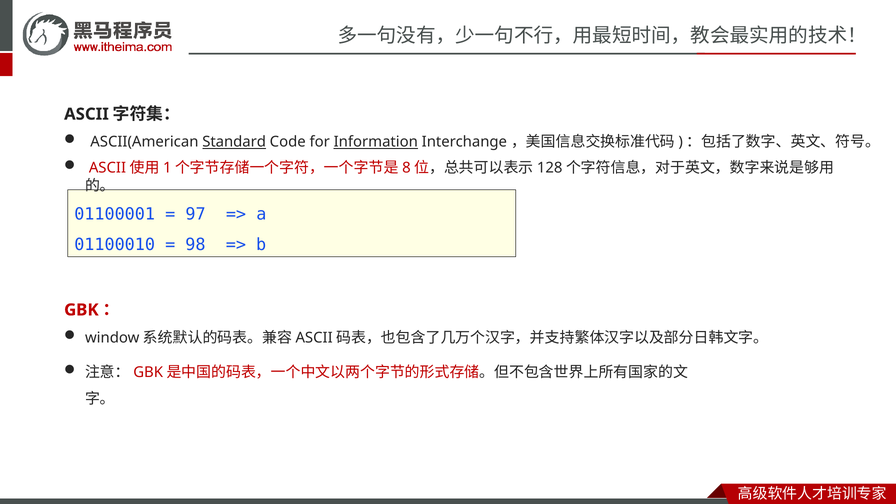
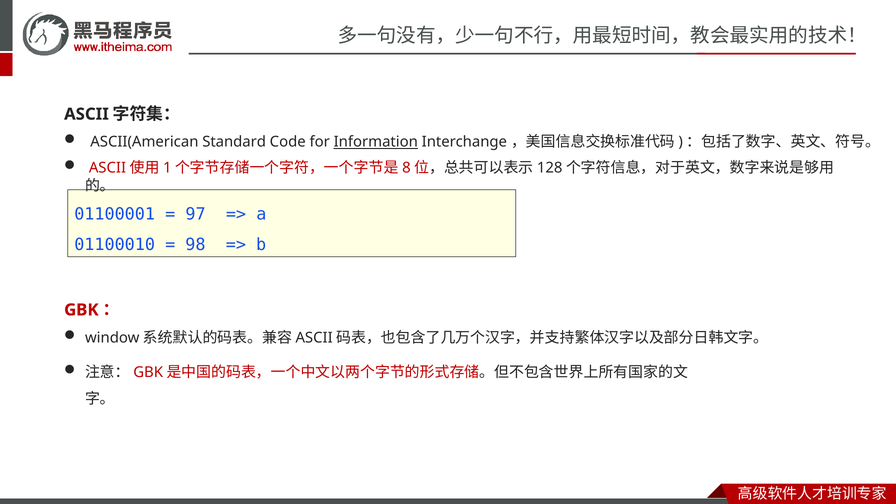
Standard underline: present -> none (234, 142)
